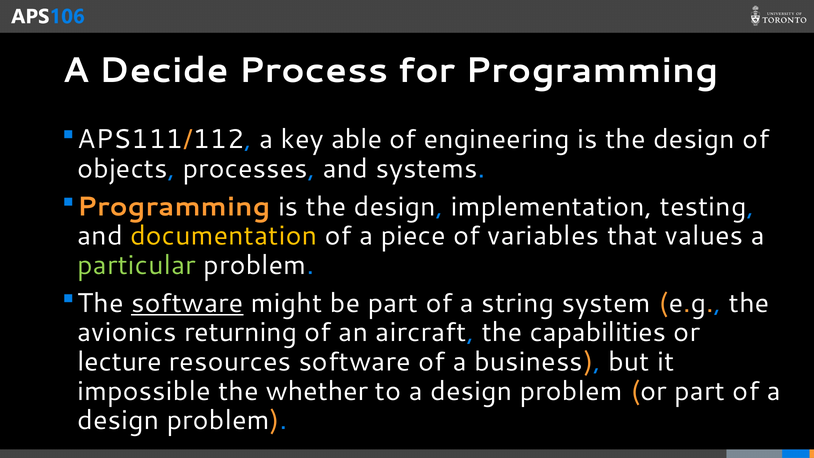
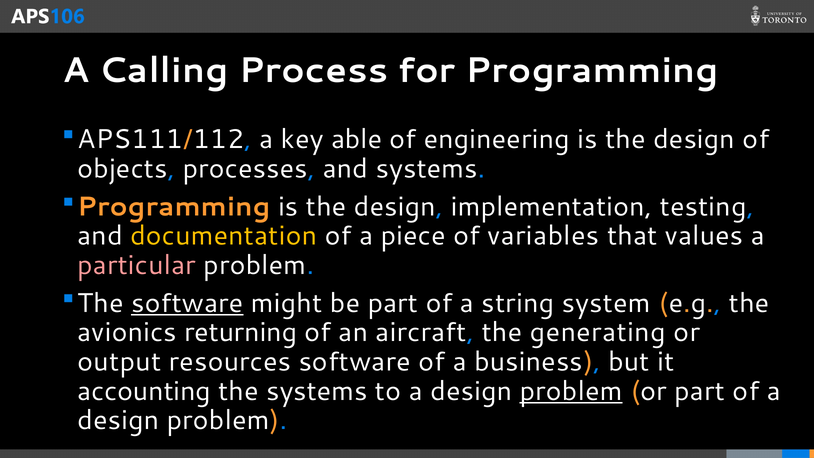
Decide: Decide -> Calling (164, 71)
particular colour: light green -> pink (137, 265)
capabilities: capabilities -> generating (598, 332)
lecture: lecture -> output (119, 362)
impossible: impossible -> accounting (144, 391)
the whether: whether -> systems (317, 391)
problem underline: none -> present (571, 391)
